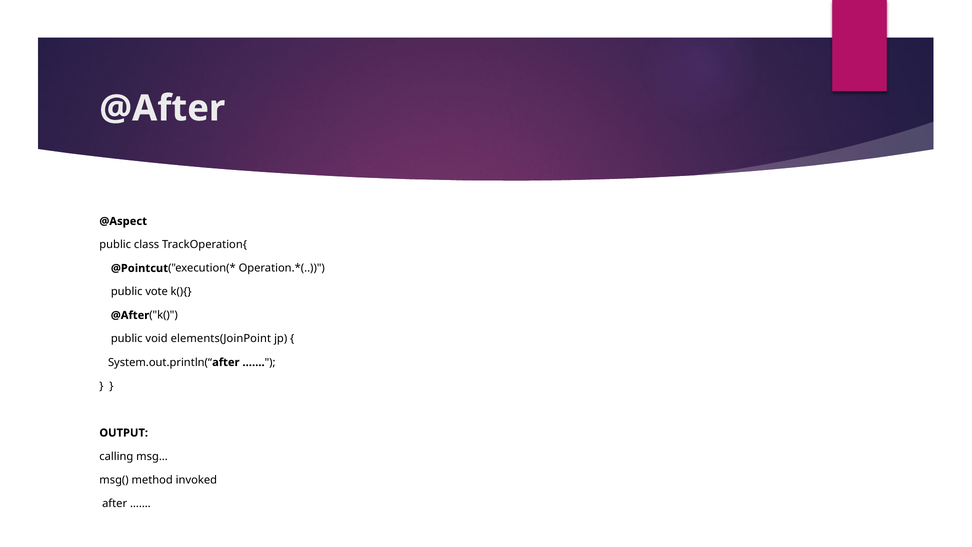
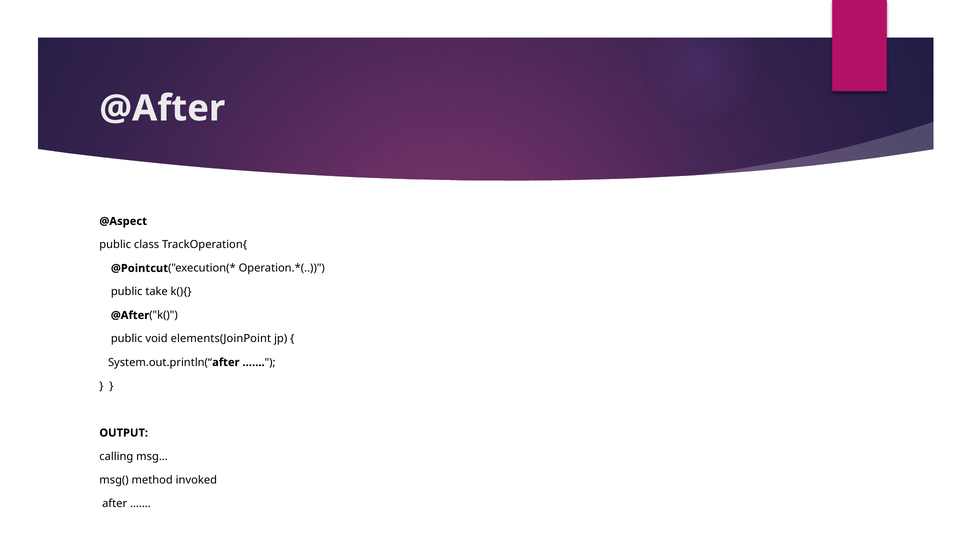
vote: vote -> take (157, 292)
